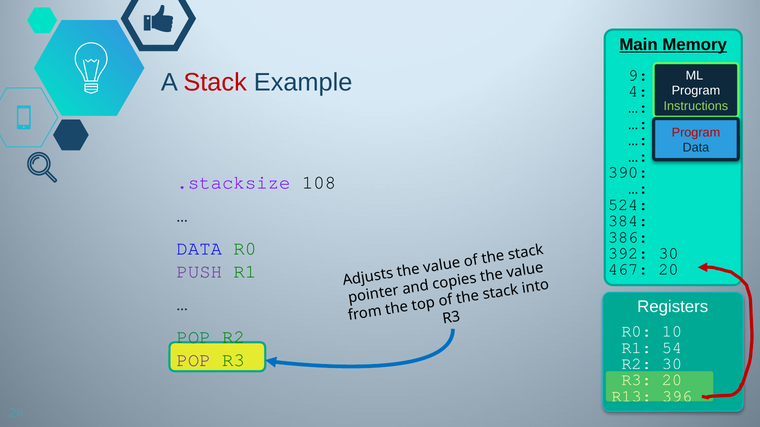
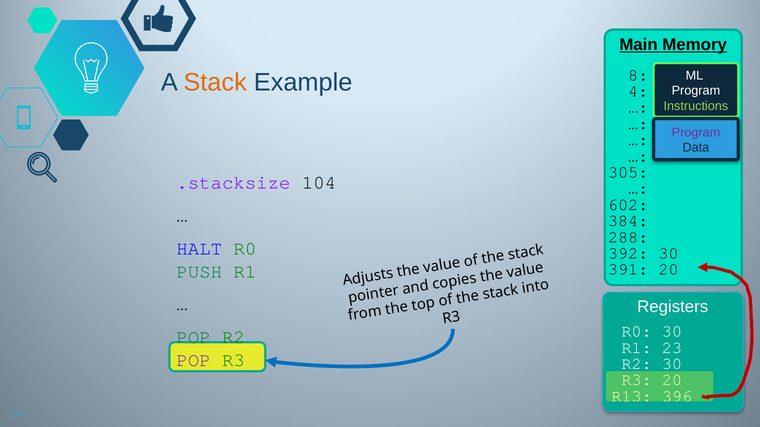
9: 9 -> 8 (638, 75)
Stack colour: red -> orange (215, 82)
Program colour: red -> purple (696, 133)
390: 390 -> 305 (628, 172)
108: 108 -> 104 (319, 183)
524: 524 -> 602 (628, 205)
386: 386 -> 288 (628, 237)
DATA: DATA -> HALT (199, 249)
467: 467 -> 391 (628, 270)
PUSH colour: purple -> green (199, 272)
R0 10: 10 -> 30 (672, 332)
54: 54 -> 23 (672, 348)
